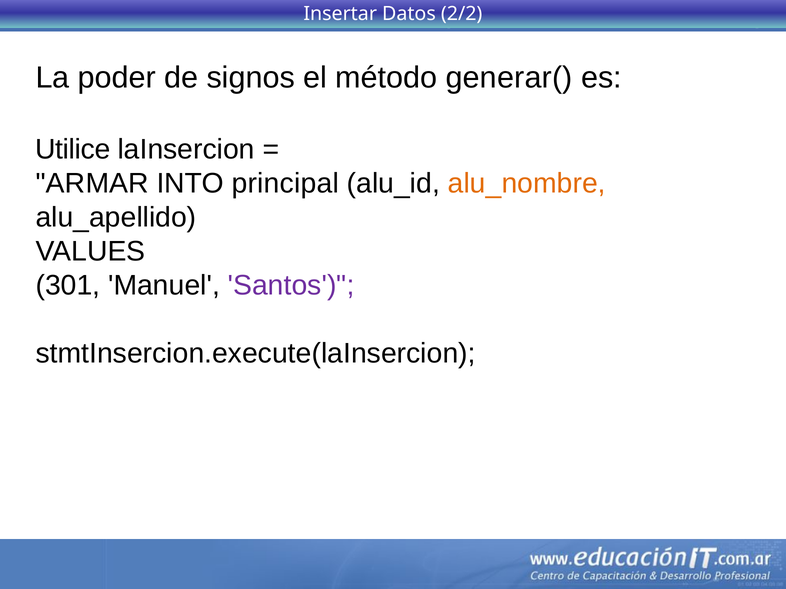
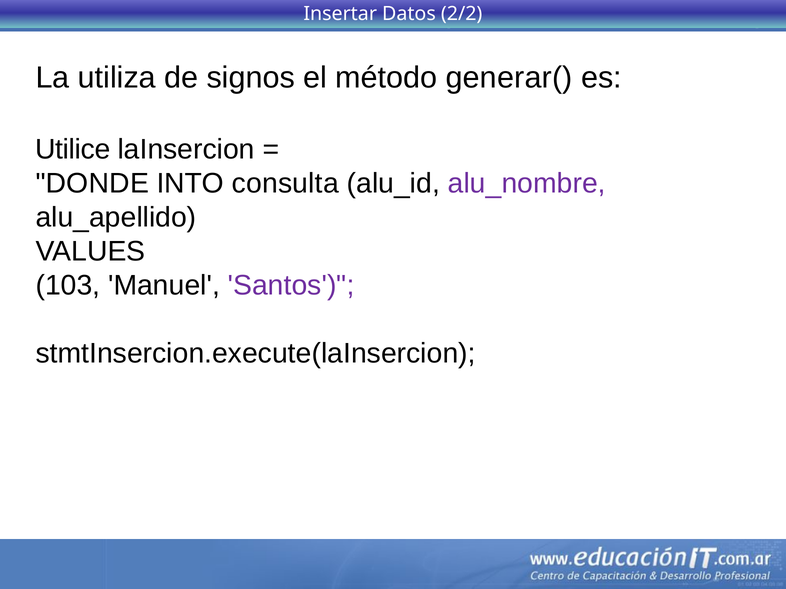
poder: poder -> utiliza (117, 78)
ARMAR: ARMAR -> DONDE (92, 184)
principal: principal -> consulta (285, 184)
alu_nombre colour: orange -> purple (527, 184)
301: 301 -> 103 (68, 286)
